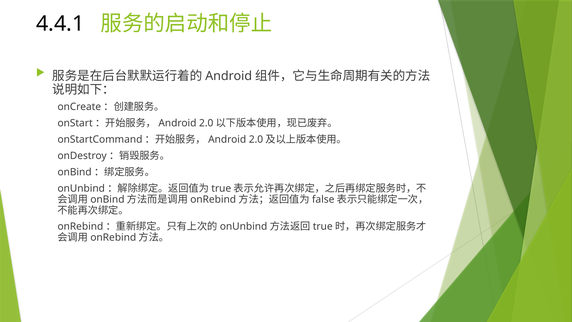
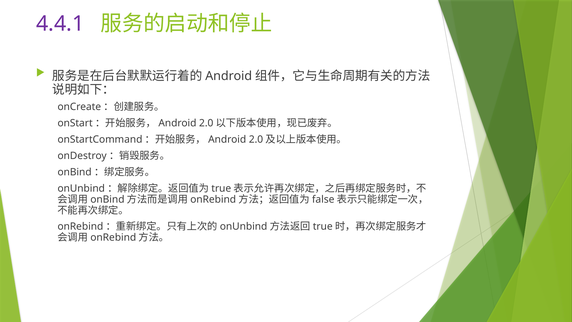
4.4.1 colour: black -> purple (60, 24)
